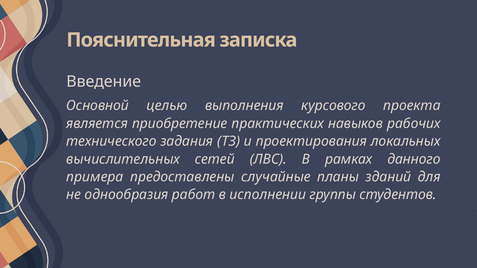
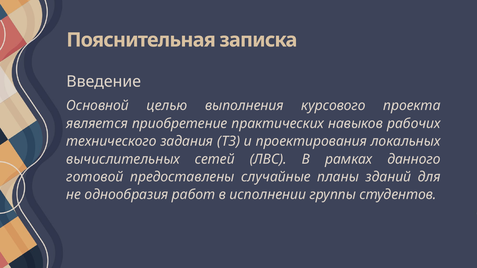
примера: примера -> готовой (95, 177)
